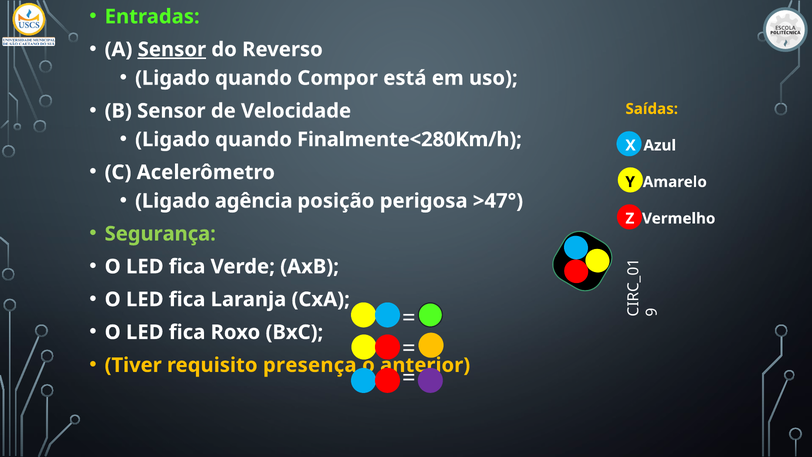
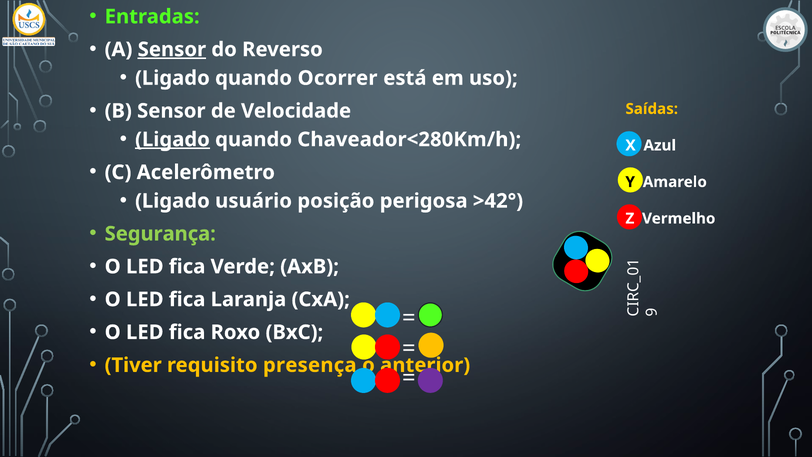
Compor: Compor -> Ocorrer (338, 78)
Ligado underline: none -> present (172, 139)
Finalmente<280Km/h: Finalmente<280Km/h -> Chaveador<280Km/h (409, 139)
agência: agência -> usuário (254, 201)
>47°: >47° -> >42° (498, 201)
